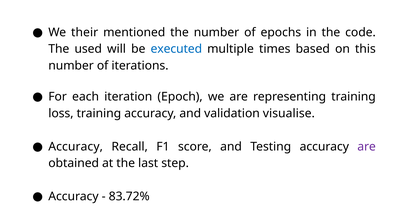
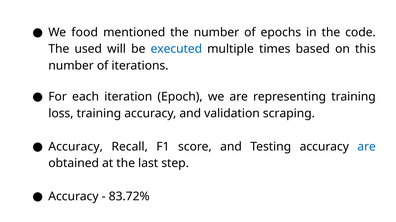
their: their -> food (85, 32)
visualise: visualise -> scraping (289, 114)
are colour: purple -> blue (367, 147)
